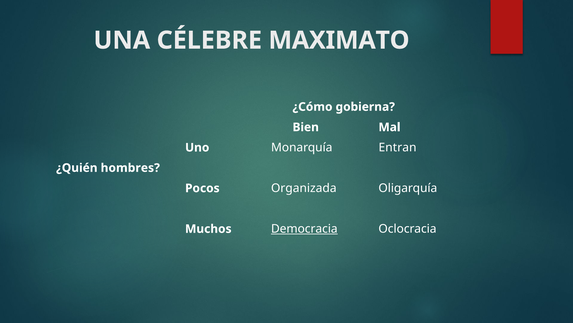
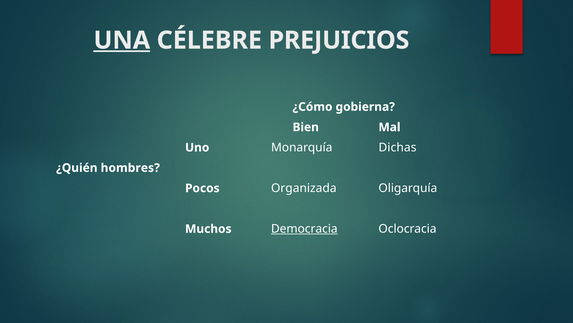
UNA underline: none -> present (122, 40)
MAXIMATO: MAXIMATO -> PREJUICIOS (339, 40)
Entran: Entran -> Dichas (398, 147)
